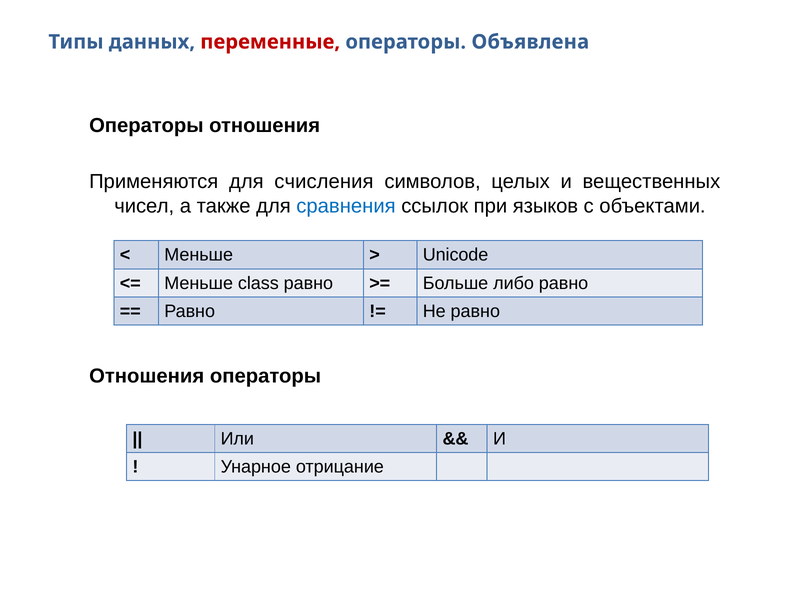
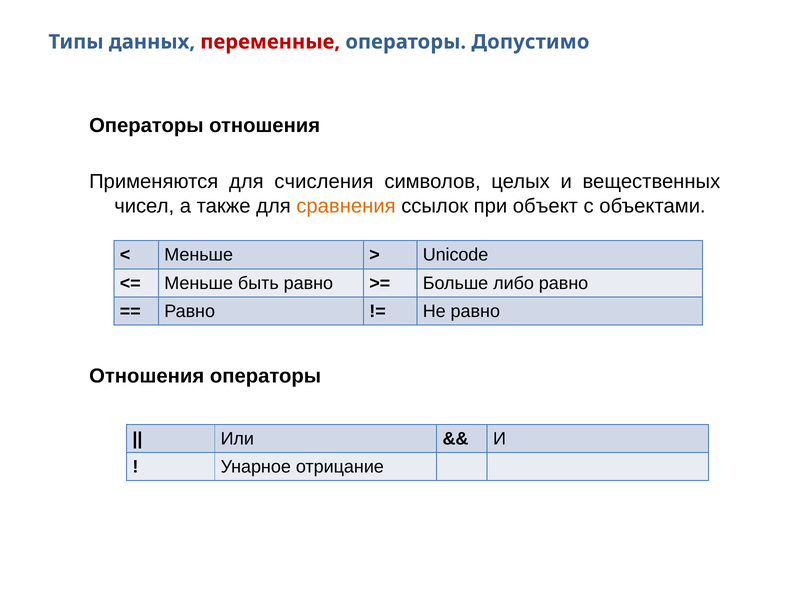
Объявлена: Объявлена -> Допустимо (530, 42)
сравнения colour: blue -> orange (346, 206)
языков: языков -> объект (545, 206)
class: class -> быть (258, 283)
